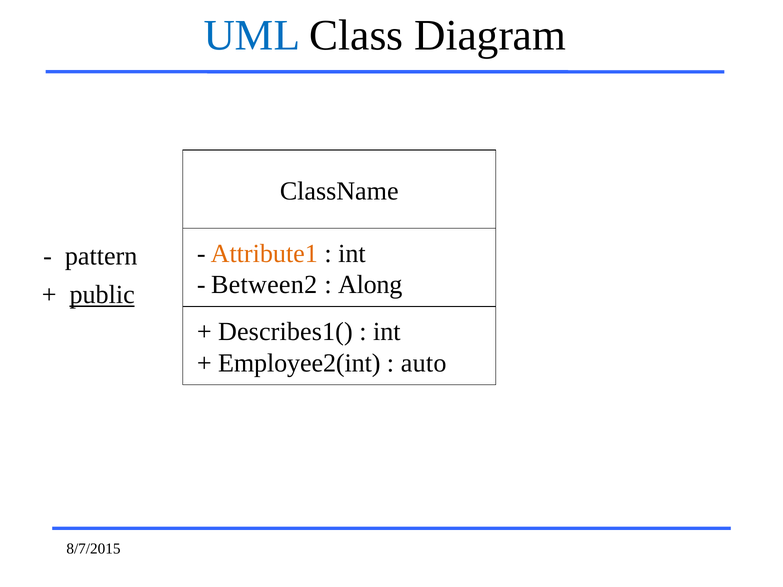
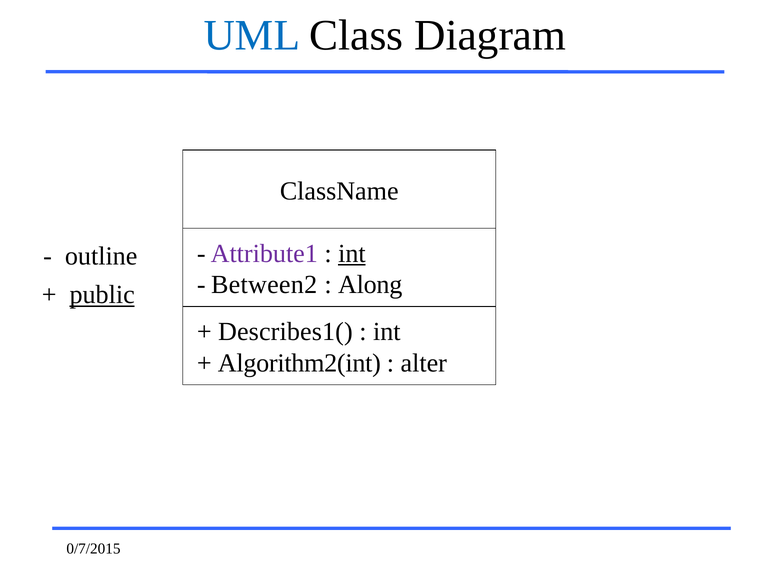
Attribute1 colour: orange -> purple (264, 254)
int underline: none -> present (352, 254)
pattern: pattern -> outline (101, 256)
Employee2(int: Employee2(int -> Algorithm2(int (299, 363)
auto: auto -> alter (424, 363)
8/7/2015: 8/7/2015 -> 0/7/2015 (93, 549)
